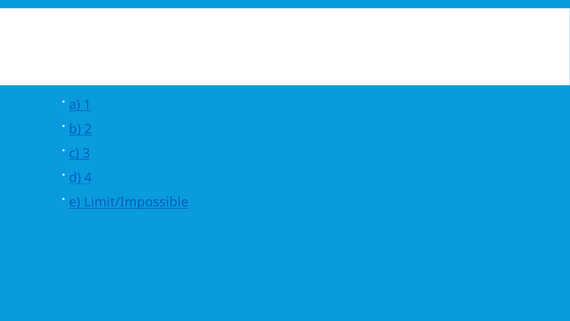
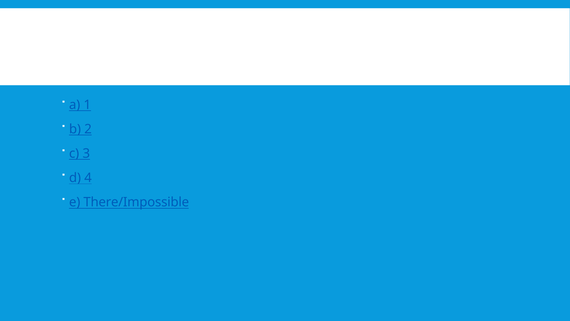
Limit/Impossible: Limit/Impossible -> There/Impossible (136, 202)
